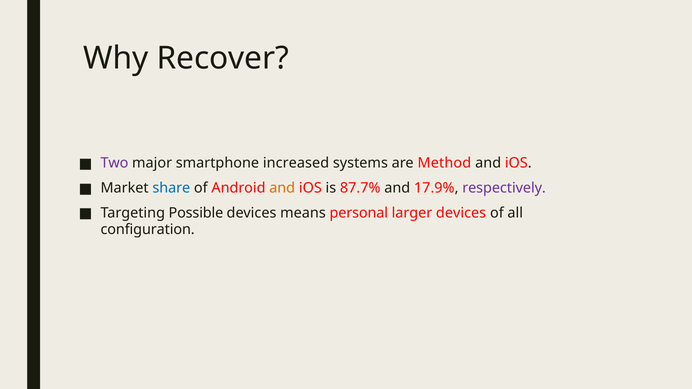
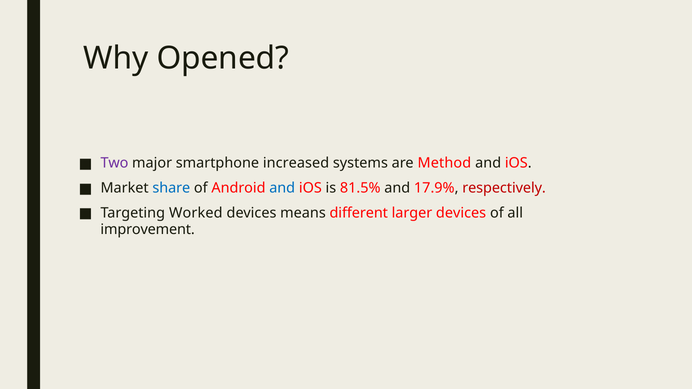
Recover: Recover -> Opened (223, 58)
and colour: orange -> blue (282, 188)
87.7%: 87.7% -> 81.5% (360, 188)
respectively colour: purple -> red (504, 188)
Possible: Possible -> Worked (196, 213)
personal: personal -> different (359, 213)
configuration: configuration -> improvement (148, 229)
